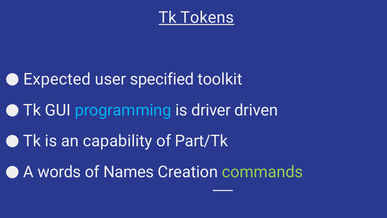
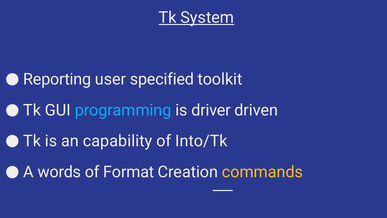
Tokens: Tokens -> System (207, 18)
Expected: Expected -> Reporting (57, 79)
Part/Tk: Part/Tk -> Into/Tk (201, 141)
Names: Names -> Format (129, 172)
commands colour: light green -> yellow (262, 172)
